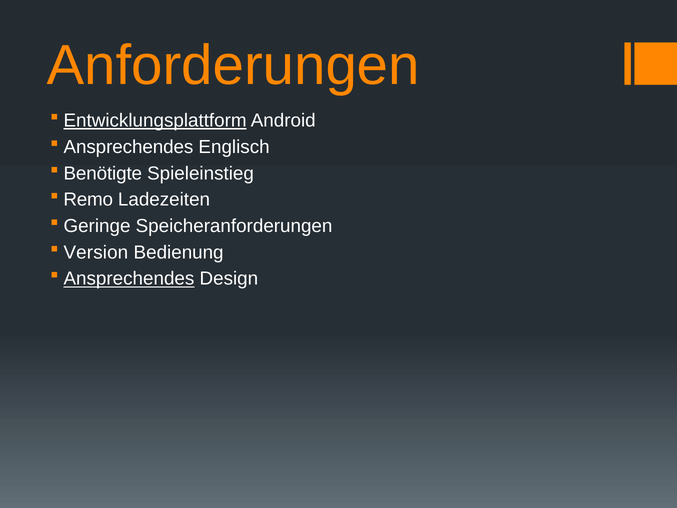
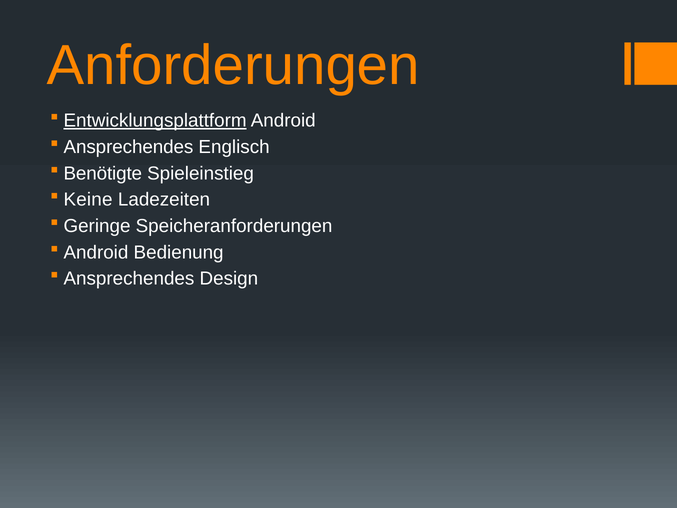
Remo: Remo -> Keine (88, 200)
Version: Version -> Android (96, 252)
Ansprechendes underline: present -> none (129, 279)
